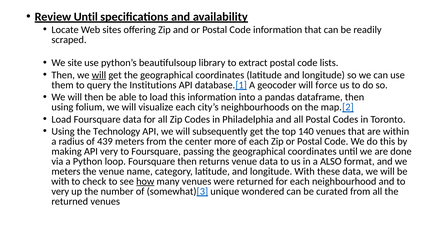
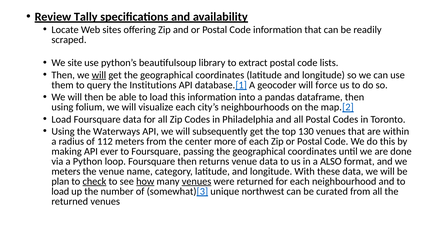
Review Until: Until -> Tally (86, 17)
Technology: Technology -> Waterways (117, 131)
140: 140 -> 130 (306, 131)
439: 439 -> 112 (105, 141)
API very: very -> ever (109, 151)
with: with -> plan (60, 181)
check underline: none -> present (94, 181)
venues underline: none -> present (197, 181)
very: very -> load (60, 191)
wondered: wondered -> northwest (263, 191)
